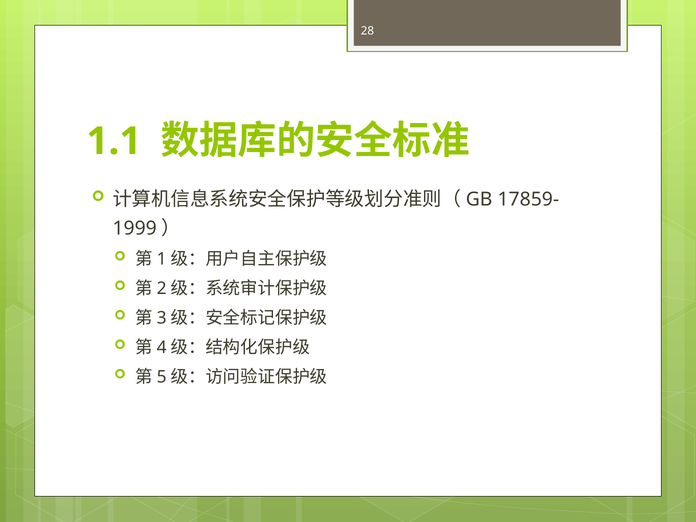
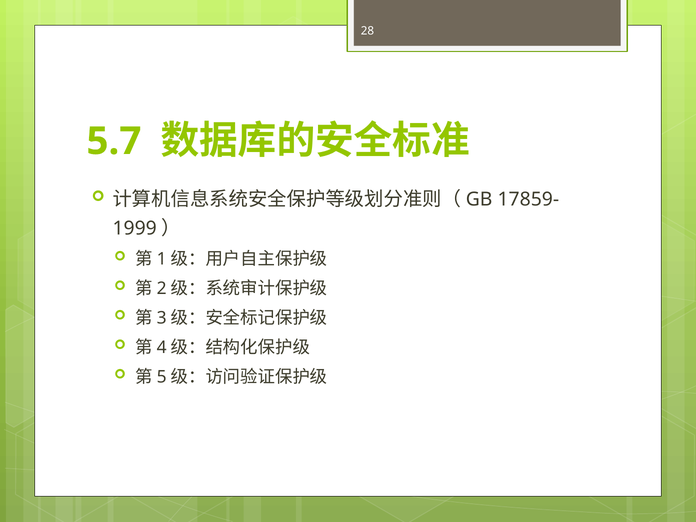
1.1: 1.1 -> 5.7 (114, 141)
